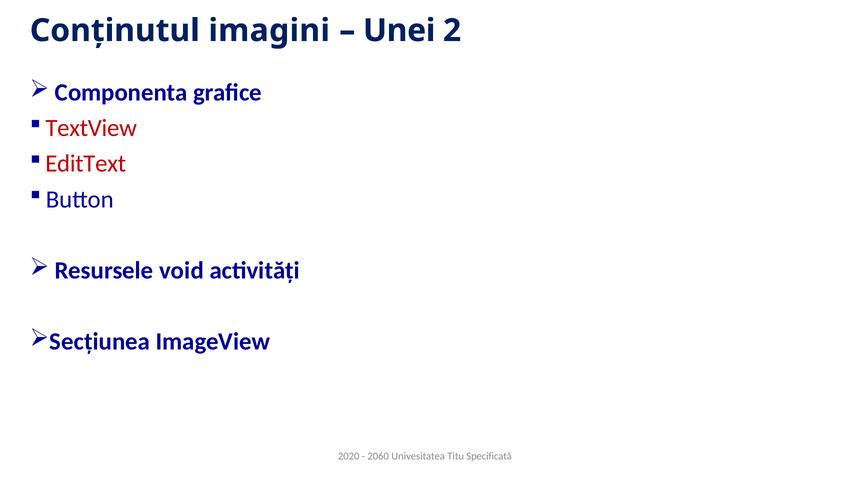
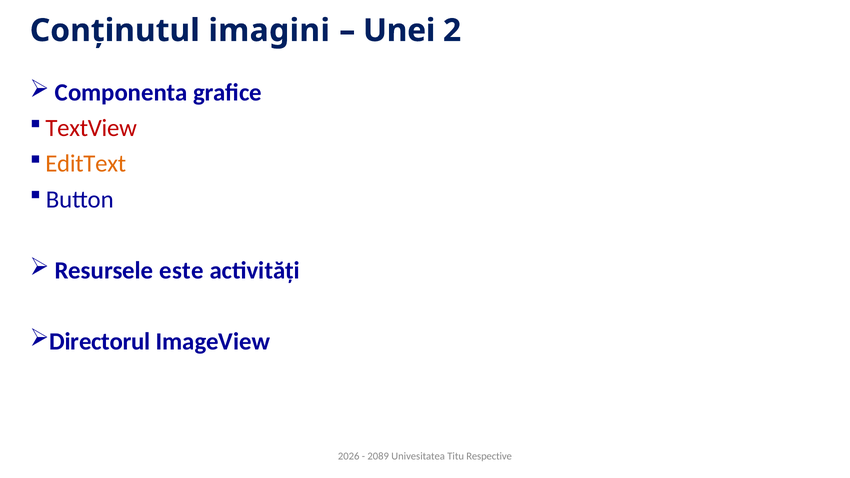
EditText colour: red -> orange (86, 164)
void: void -> este (181, 271)
Secțiunea: Secțiunea -> Directorul (100, 342)
2020: 2020 -> 2026 (349, 456)
2060: 2060 -> 2089 (378, 456)
Specificată: Specificată -> Respective (489, 456)
